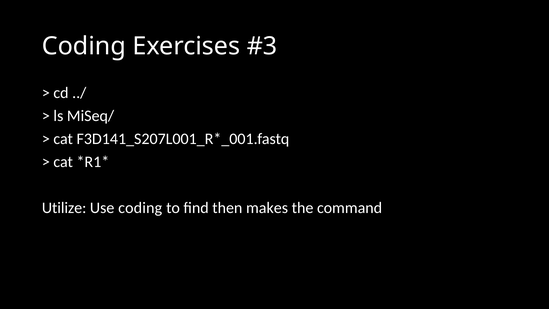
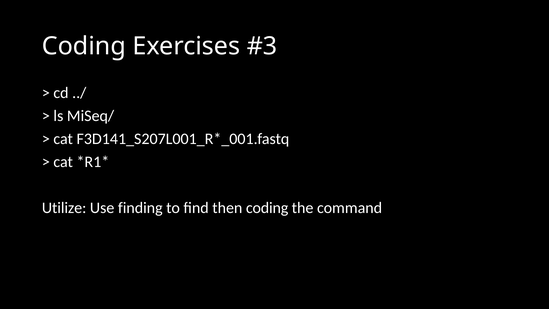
Use coding: coding -> finding (140, 208)
then makes: makes -> coding (267, 208)
